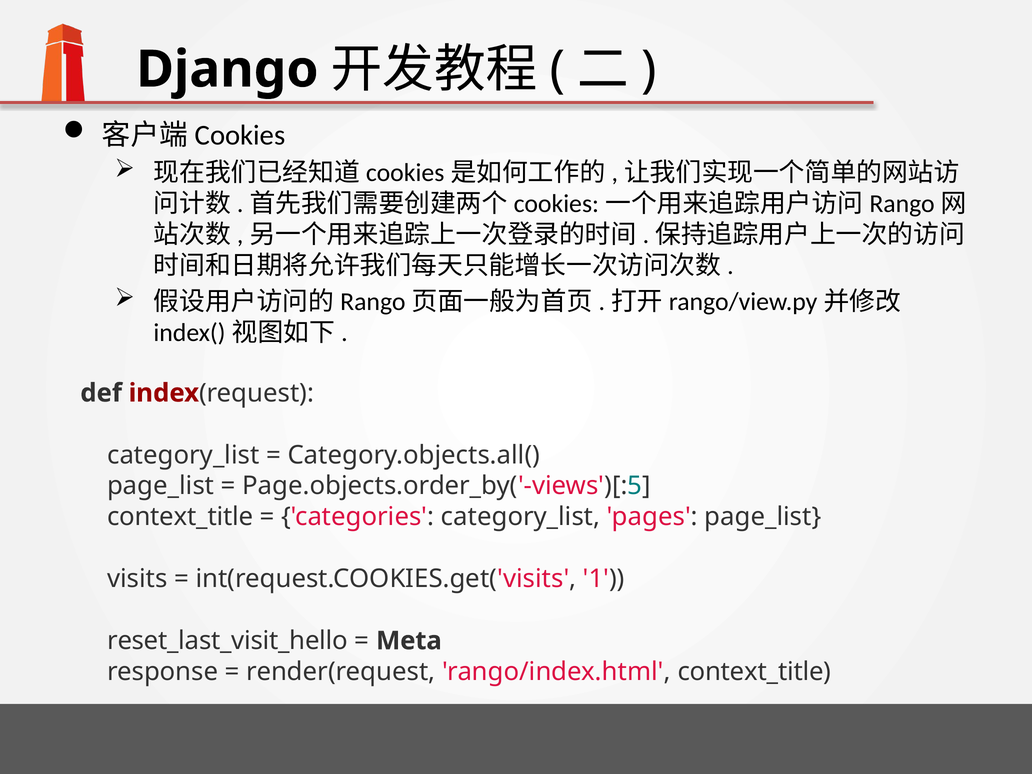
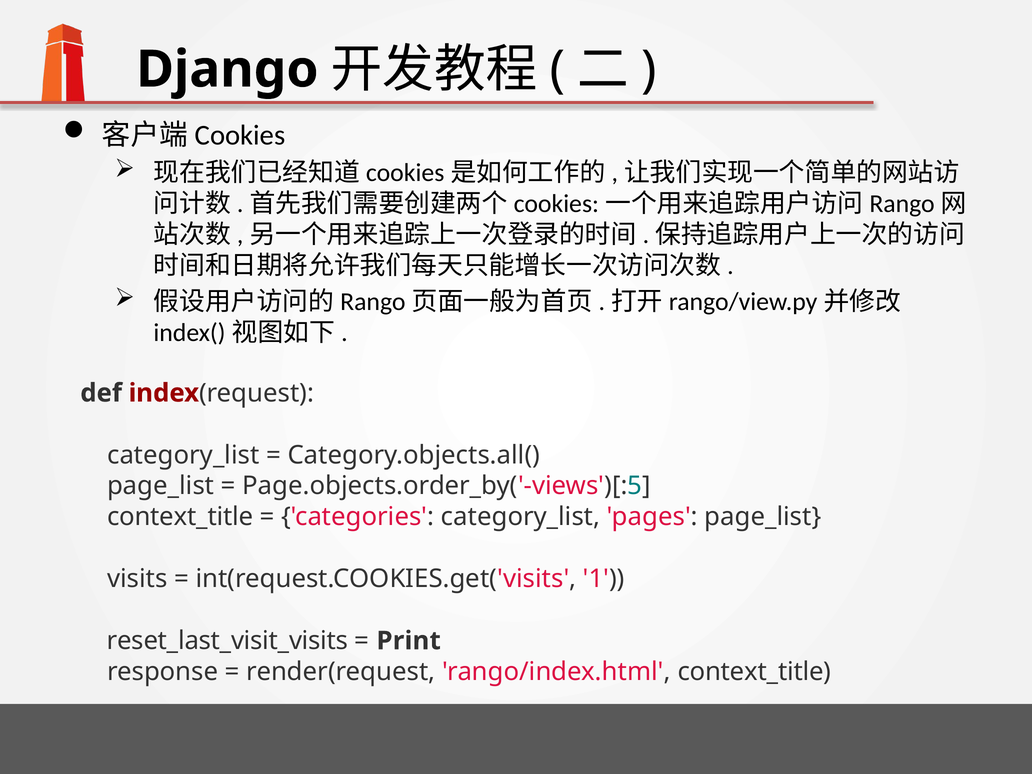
reset_last_visit_hello: reset_last_visit_hello -> reset_last_visit_visits (228, 641)
Meta: Meta -> Print (409, 641)
